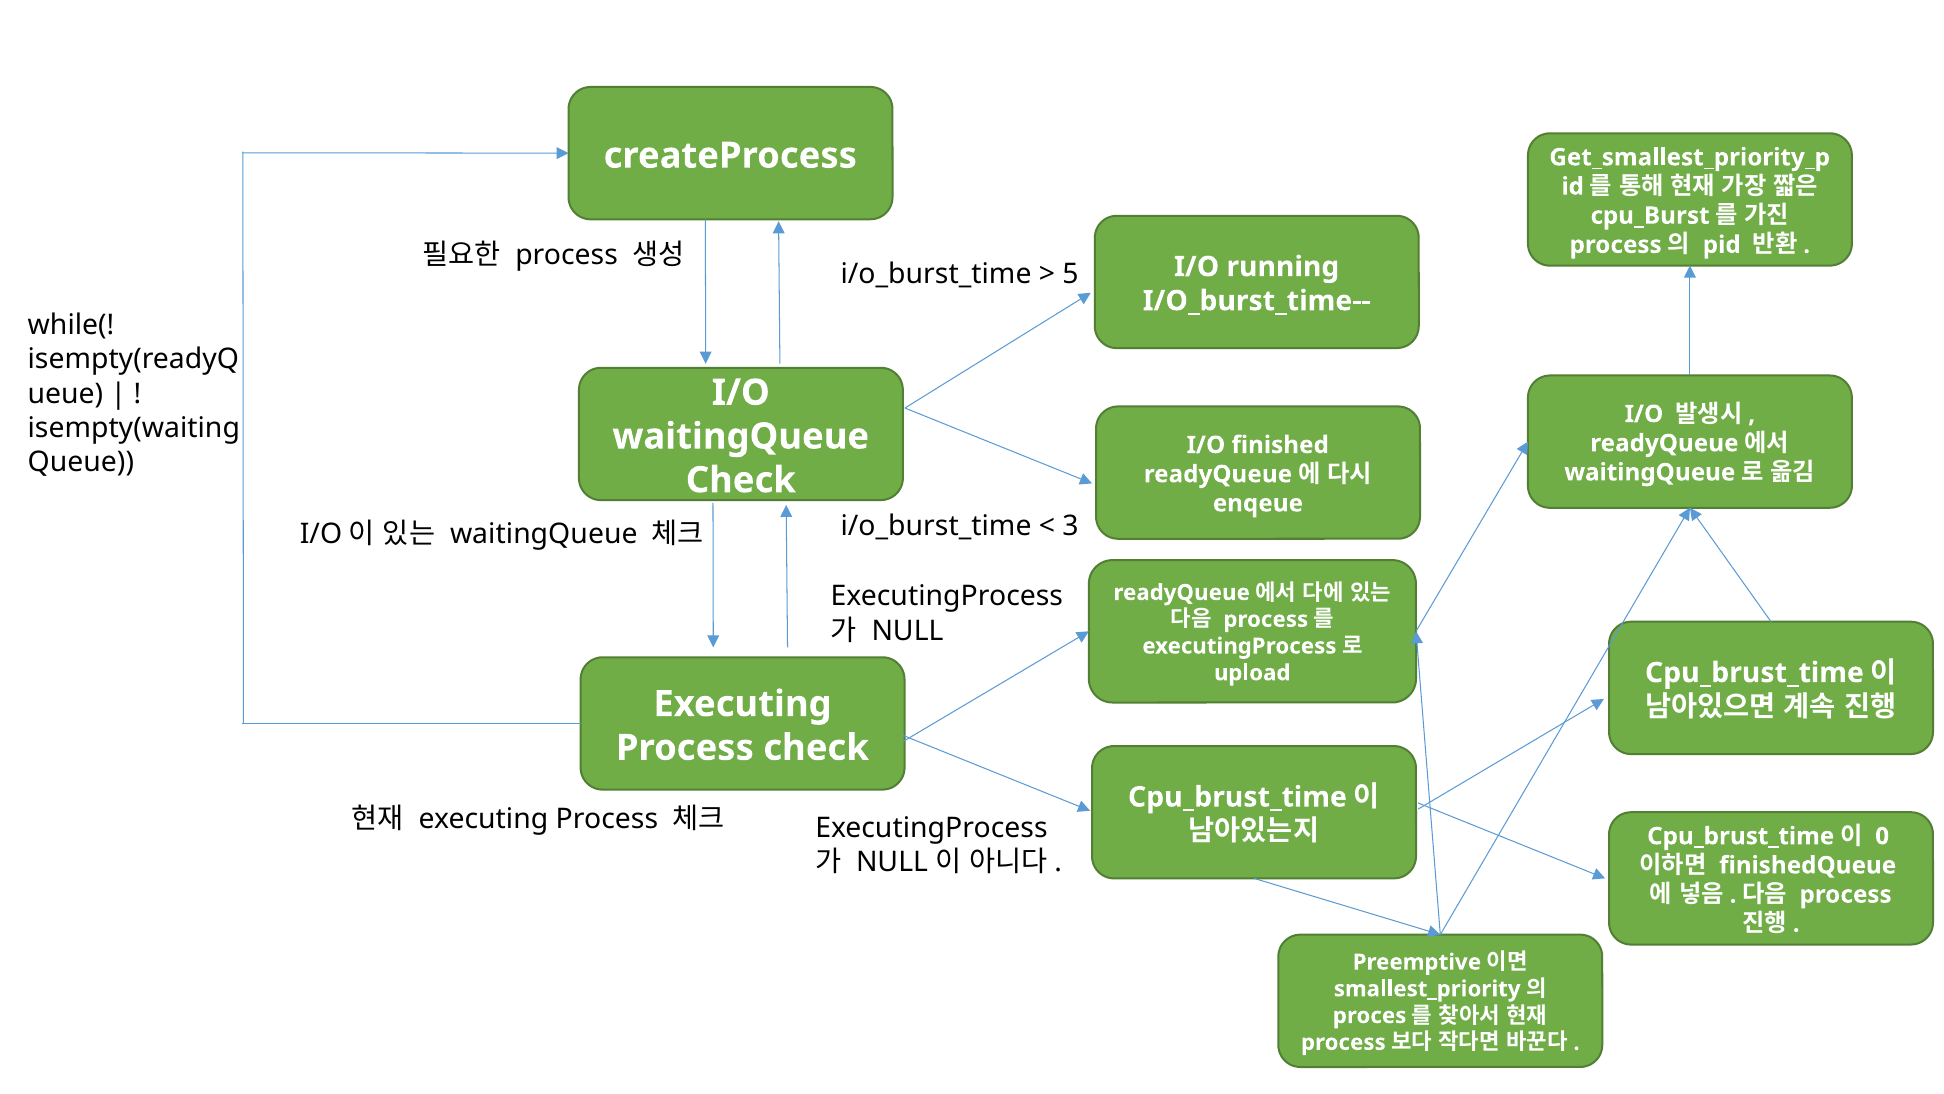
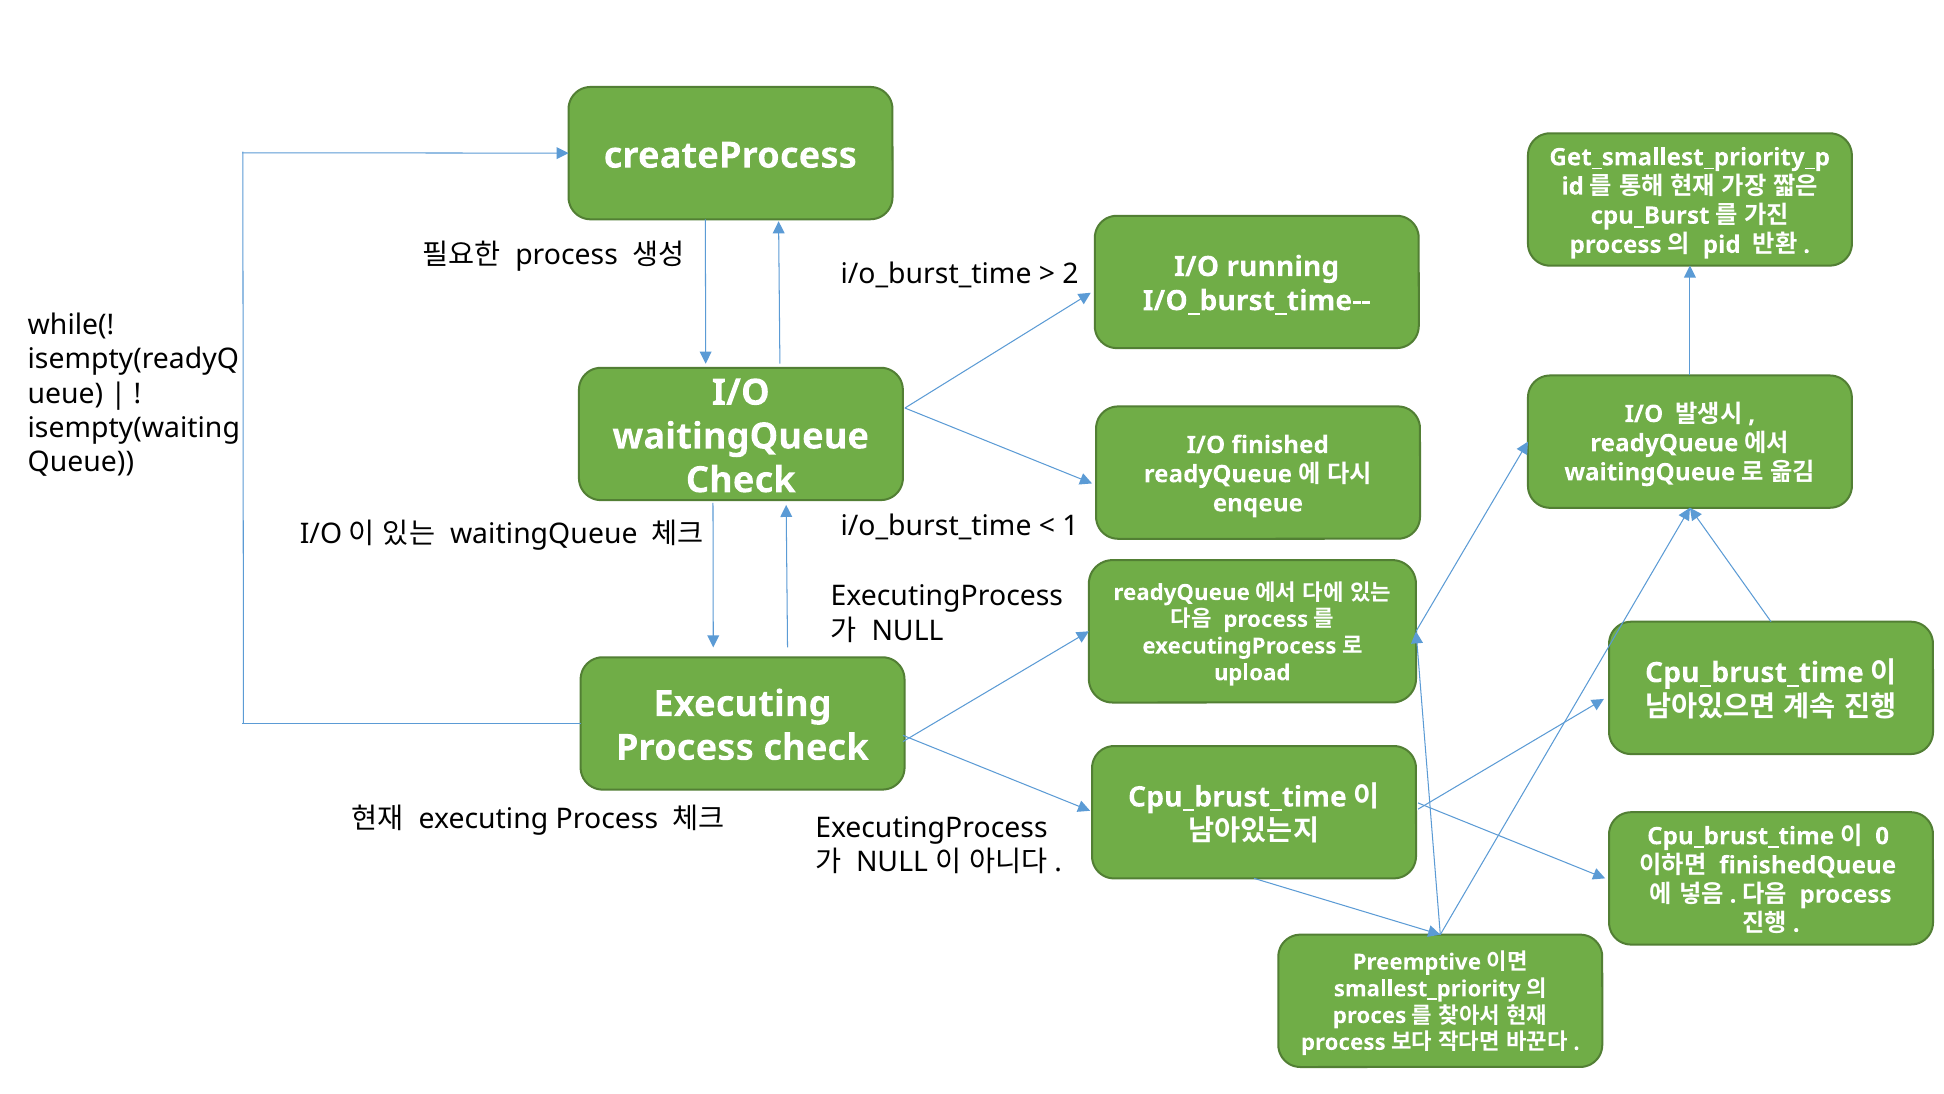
5: 5 -> 2 (1070, 274)
3: 3 -> 1 (1070, 526)
